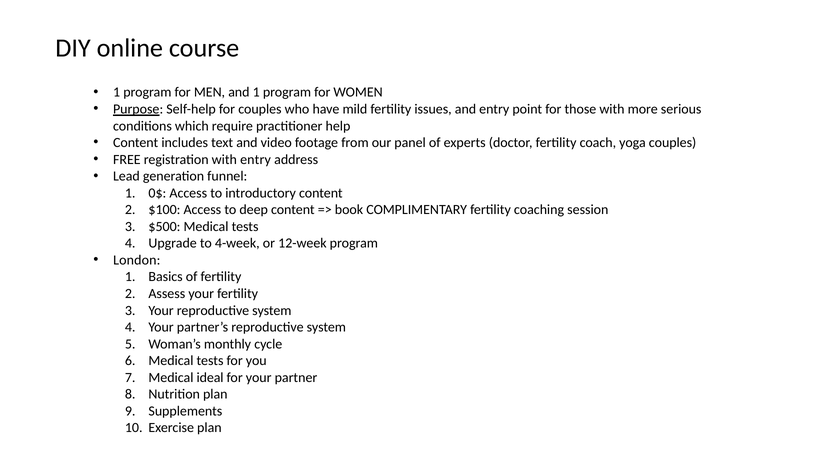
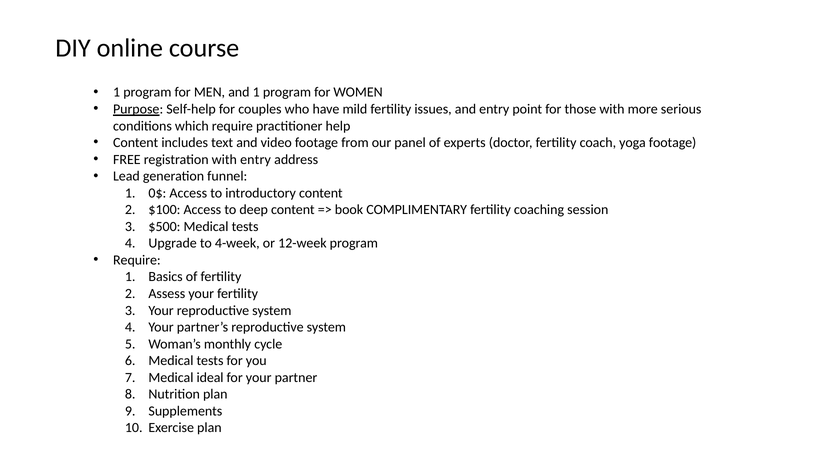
yoga couples: couples -> footage (673, 143)
London: London -> Require (137, 260)
